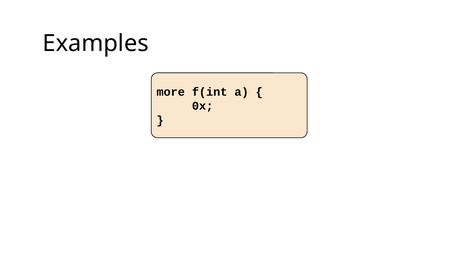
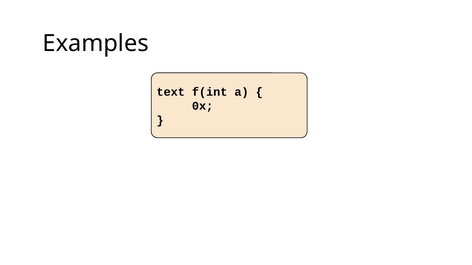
more: more -> text (171, 92)
